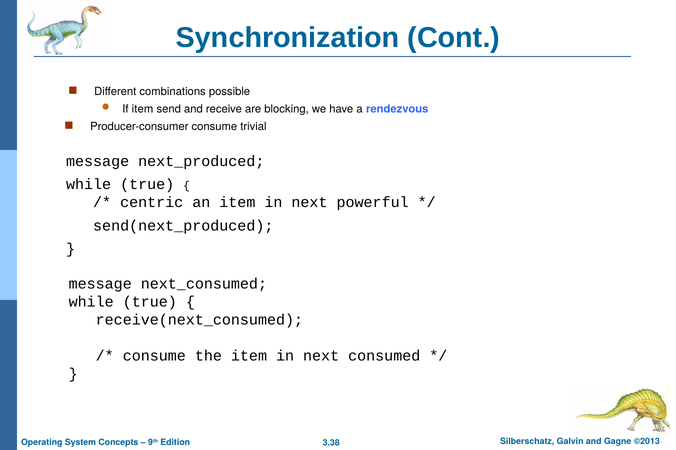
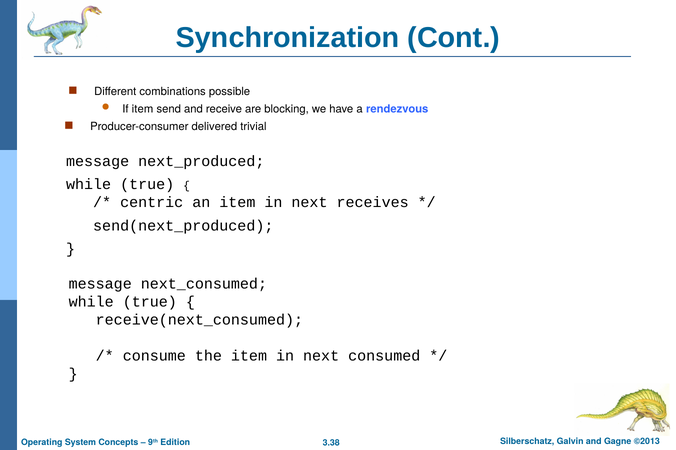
Producer-consumer consume: consume -> delivered (214, 127)
powerful: powerful -> receives (373, 203)
